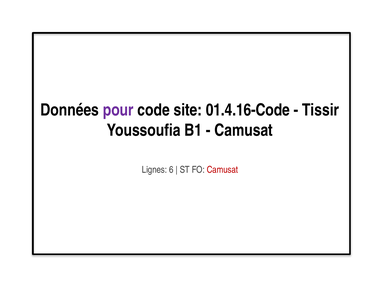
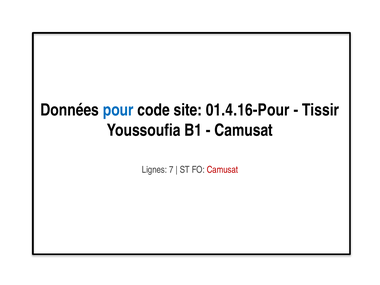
pour colour: purple -> blue (118, 110)
01.4.16-Code: 01.4.16-Code -> 01.4.16-Pour (248, 110)
6: 6 -> 7 (171, 170)
